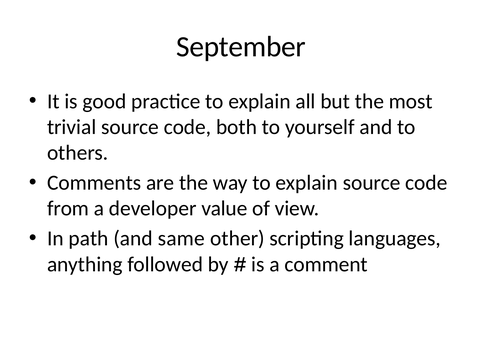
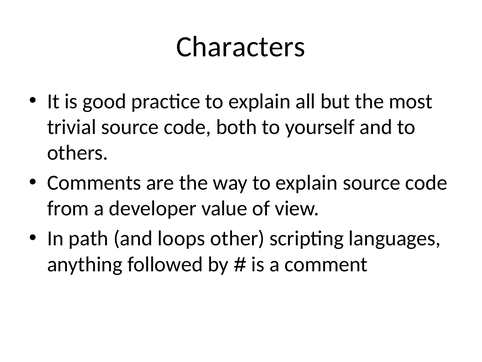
September: September -> Characters (241, 47)
same: same -> loops (181, 238)
